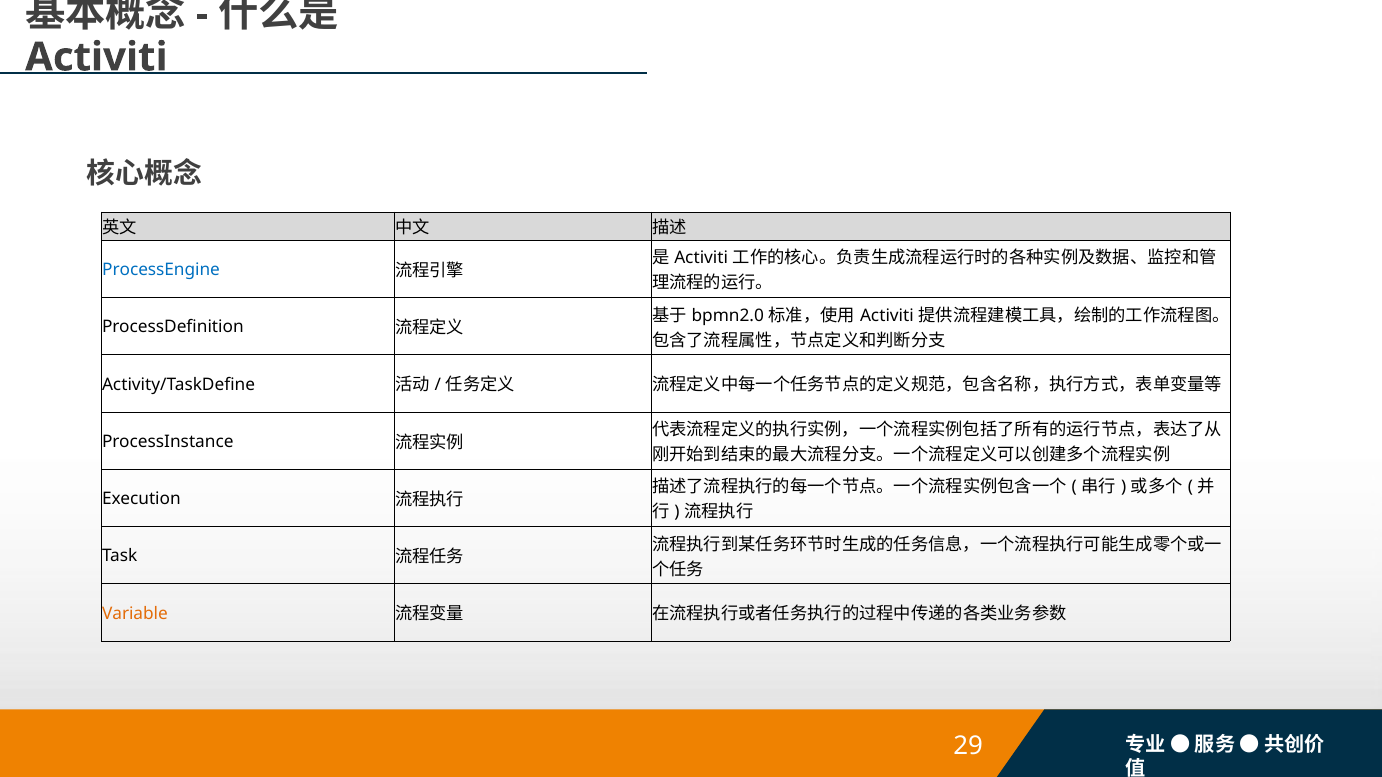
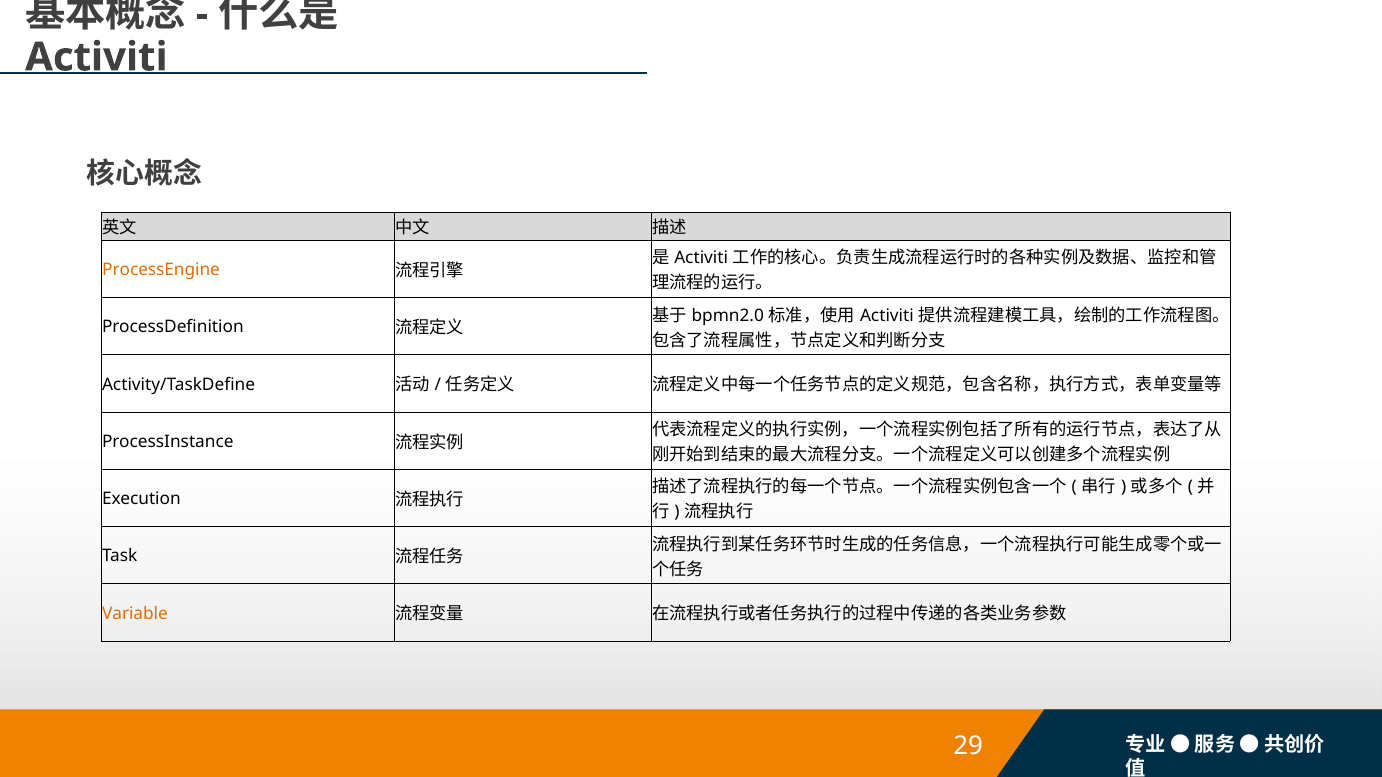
ProcessEngine colour: blue -> orange (161, 270)
